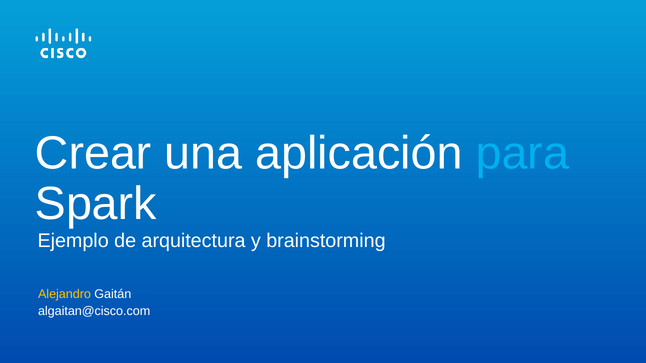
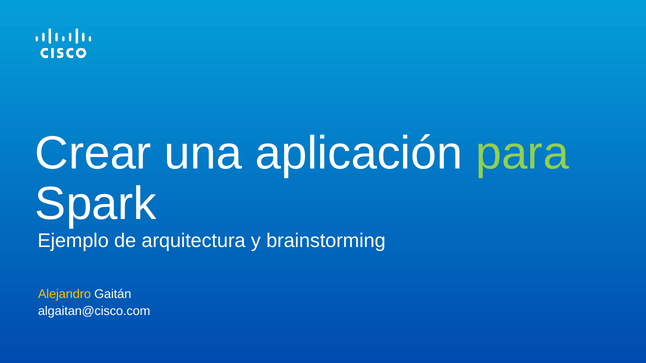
para colour: light blue -> light green (522, 154)
